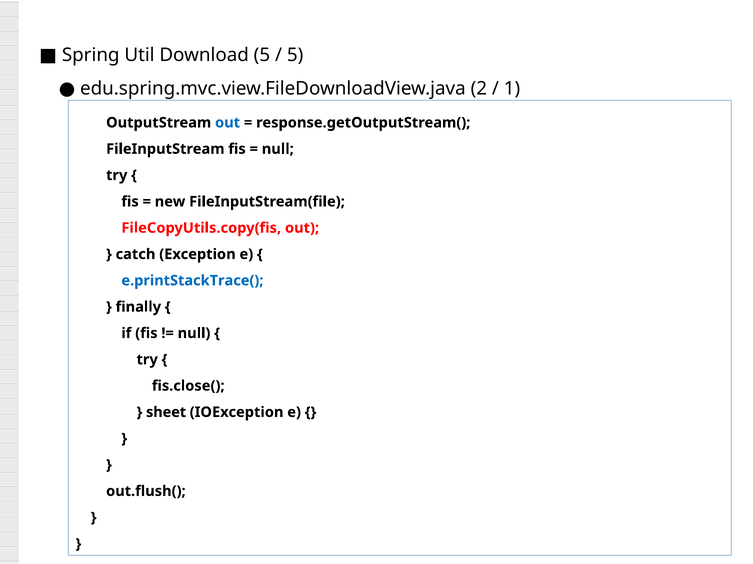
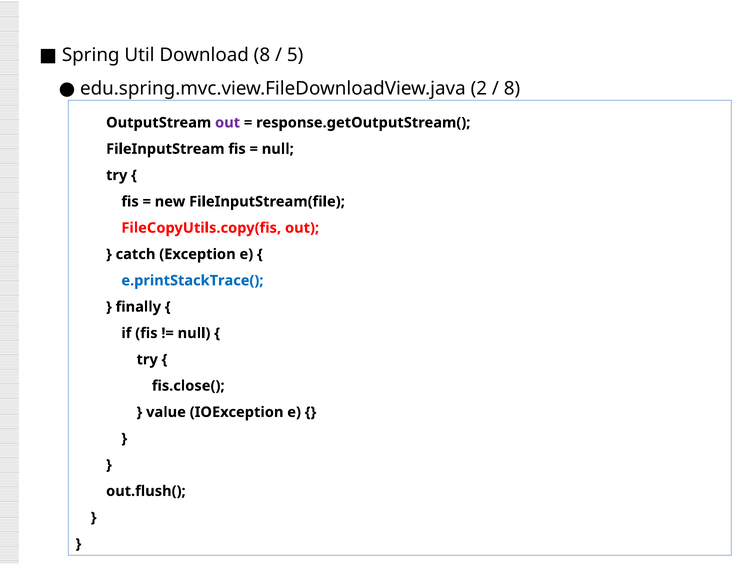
Download 5: 5 -> 8 (262, 55)
1: 1 -> 8 (512, 89)
out colour: blue -> purple (228, 123)
sheet: sheet -> value (166, 413)
